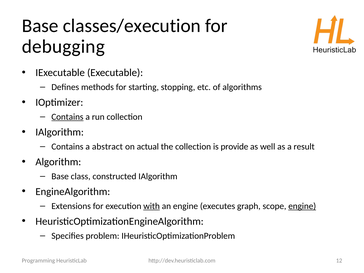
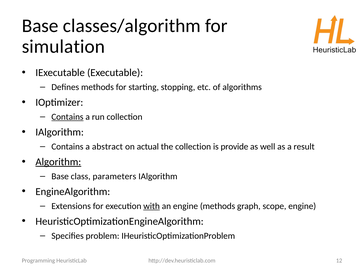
classes/execution: classes/execution -> classes/algorithm (132, 26)
debugging: debugging -> simulation (63, 47)
Algorithm underline: none -> present (58, 162)
constructed: constructed -> parameters (114, 176)
engine executes: executes -> methods (218, 206)
engine underline: present -> none (302, 206)
